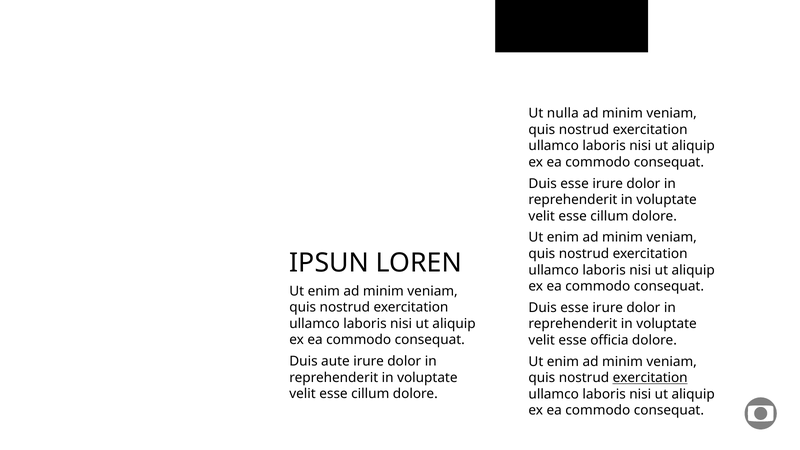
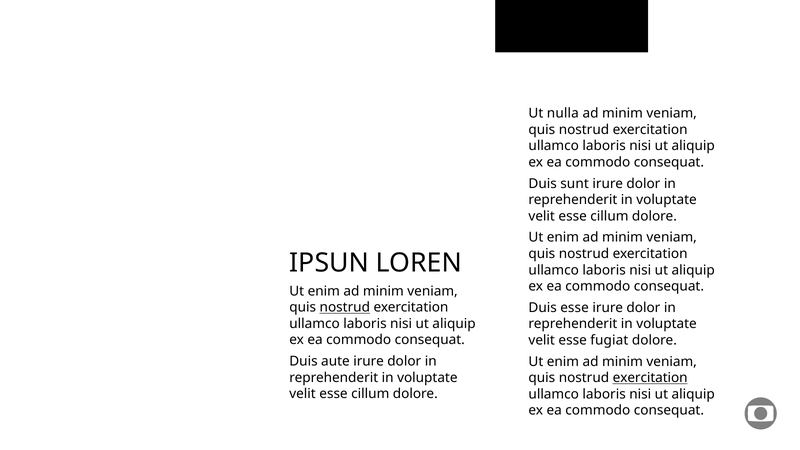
esse: esse -> sunt (575, 184)
nostrud underline: none -> present (345, 307)
officia: officia -> fugiat (609, 340)
